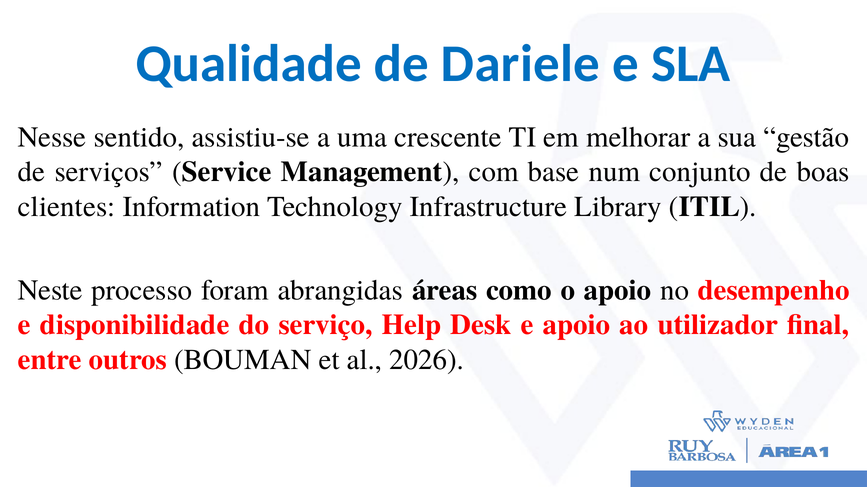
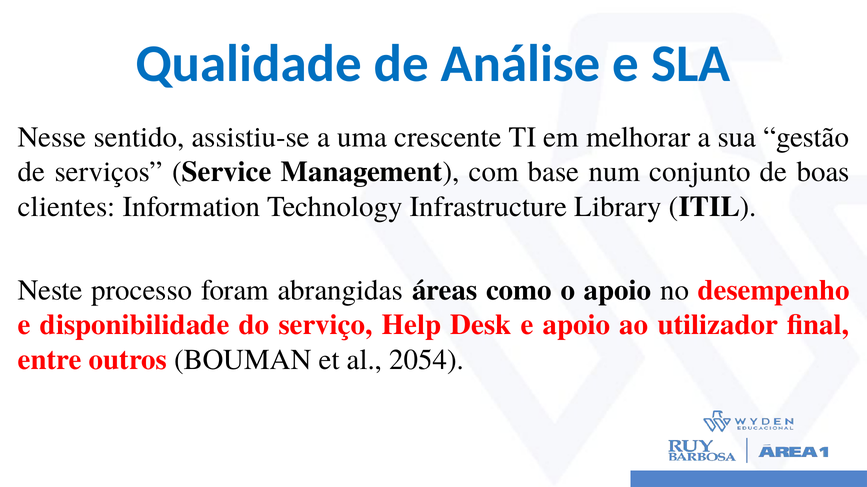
Dariele: Dariele -> Análise (521, 64)
2026: 2026 -> 2054 (427, 360)
